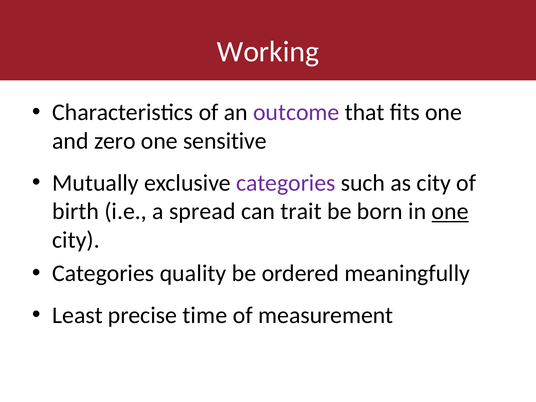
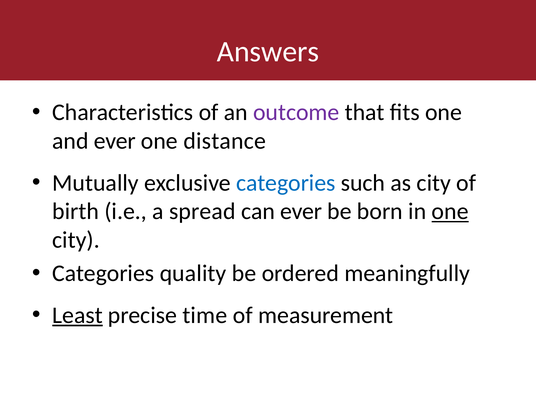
Working: Working -> Answers (268, 52)
and zero: zero -> ever (115, 141)
sensitive: sensitive -> distance (225, 141)
categories colour: purple -> blue (286, 183)
can trait: trait -> ever (301, 211)
Least underline: none -> present (77, 315)
